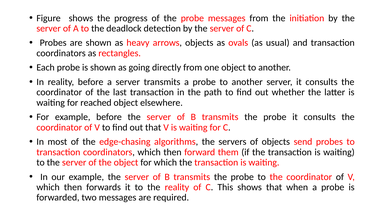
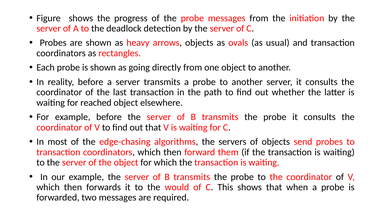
the reality: reality -> would (177, 187)
